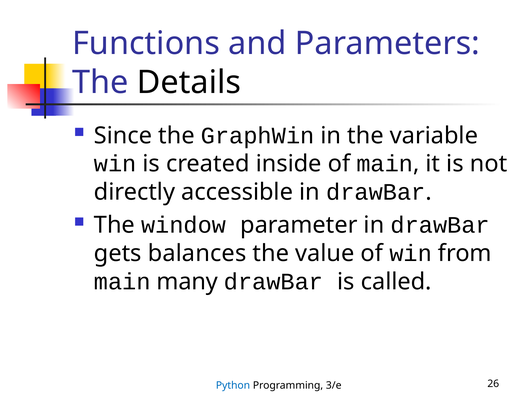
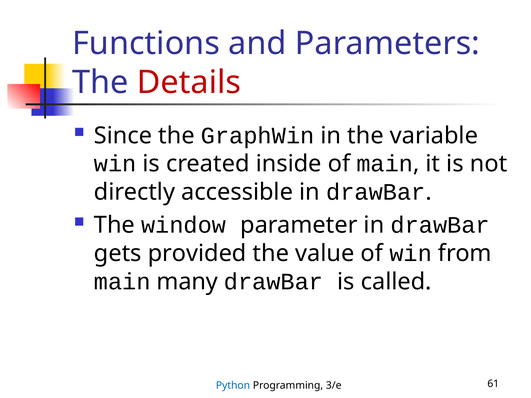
Details colour: black -> red (189, 82)
balances: balances -> provided (197, 254)
26: 26 -> 61 (493, 384)
